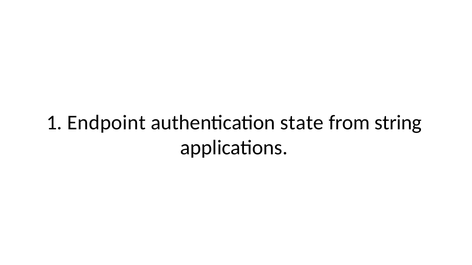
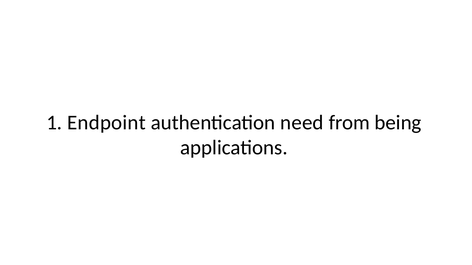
state: state -> need (302, 123)
string: string -> being (398, 123)
